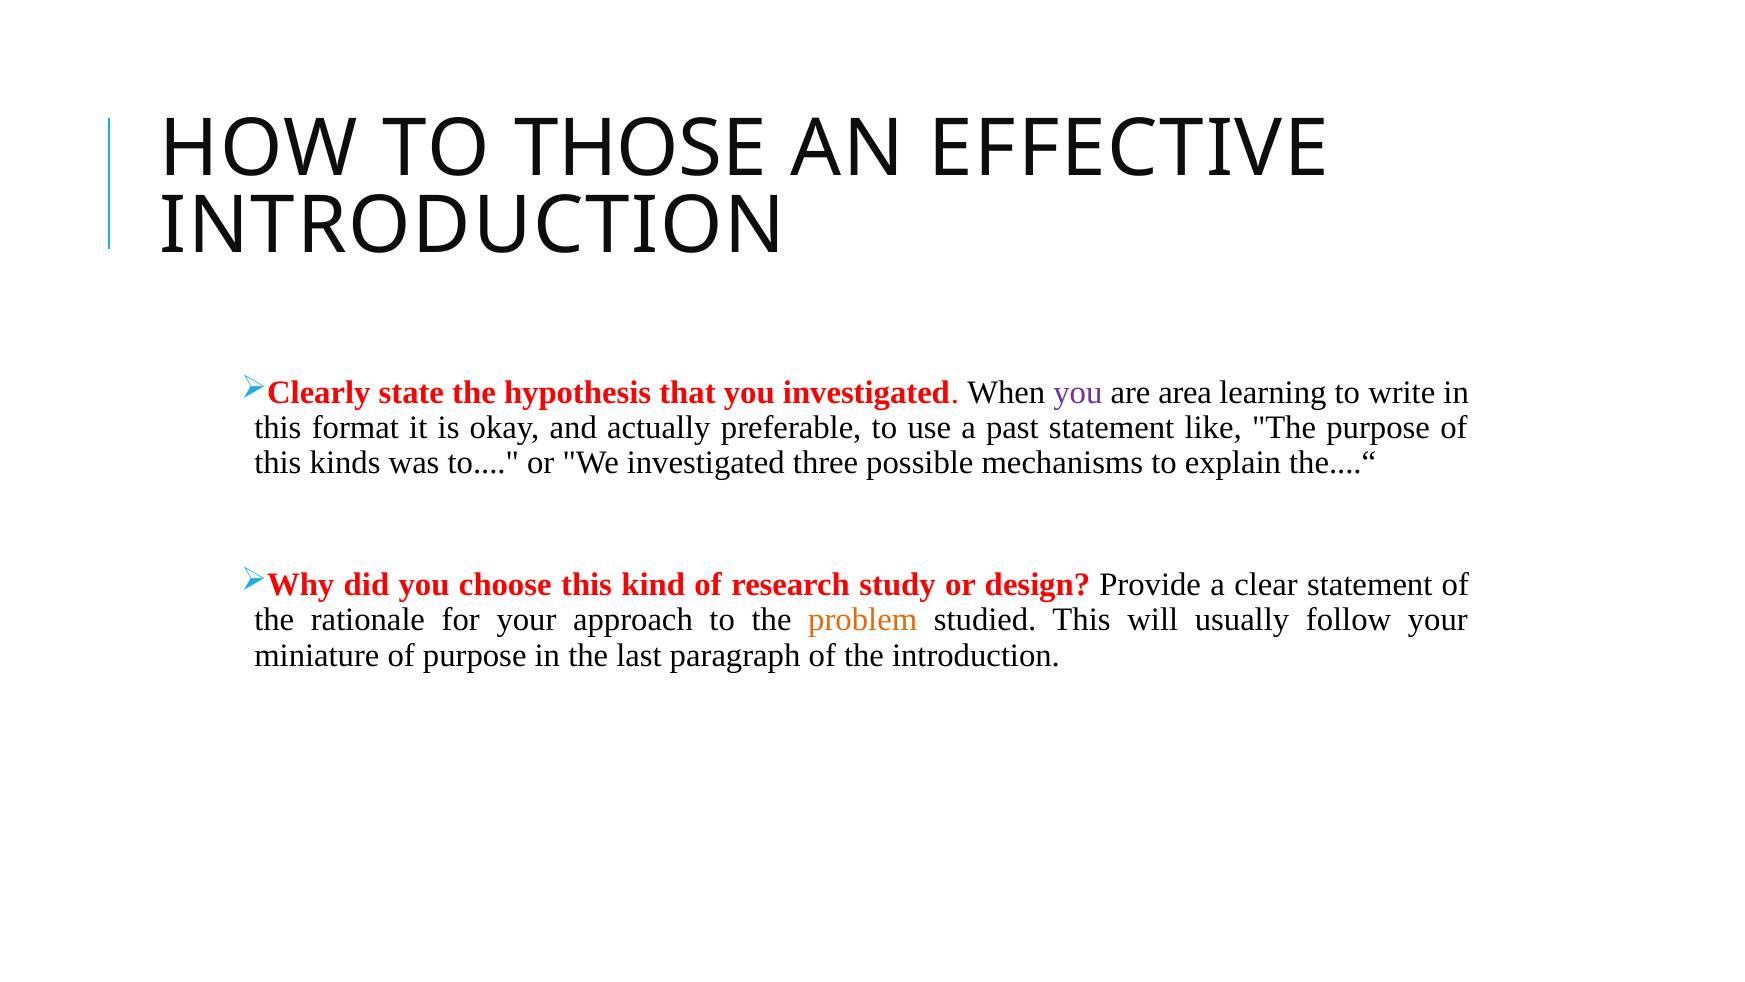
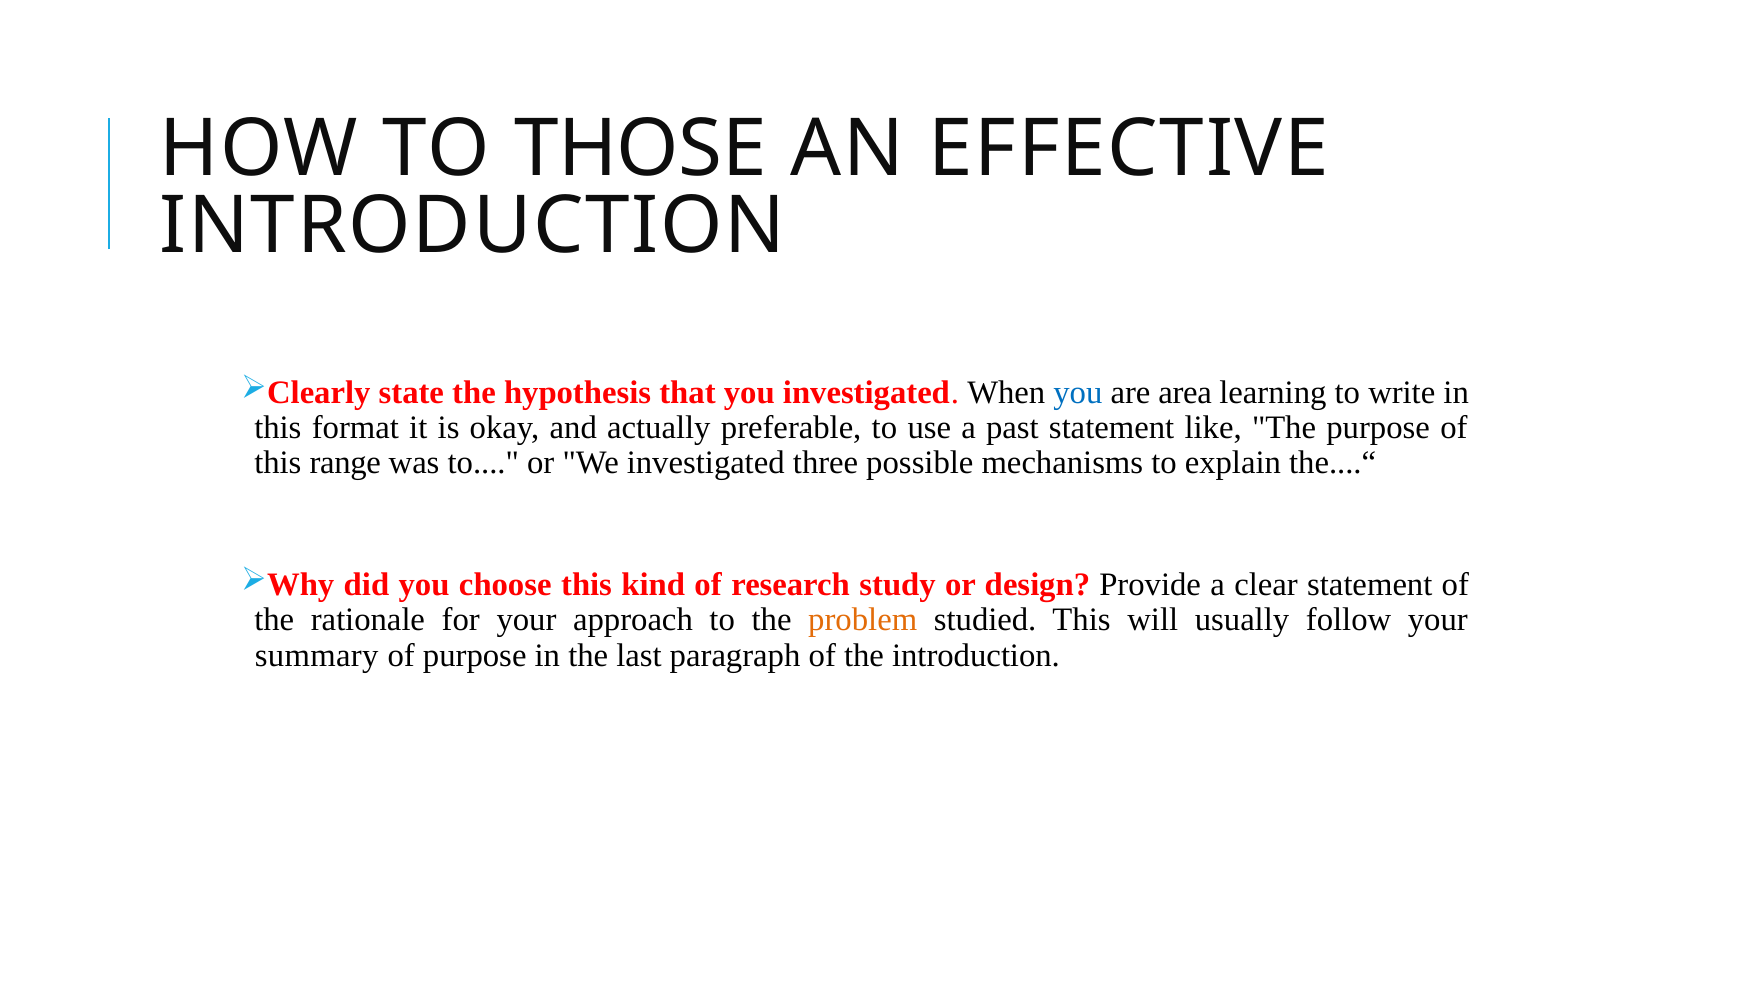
you colour: purple -> blue (1078, 392)
kinds: kinds -> range (345, 463)
miniature: miniature -> summary (317, 655)
